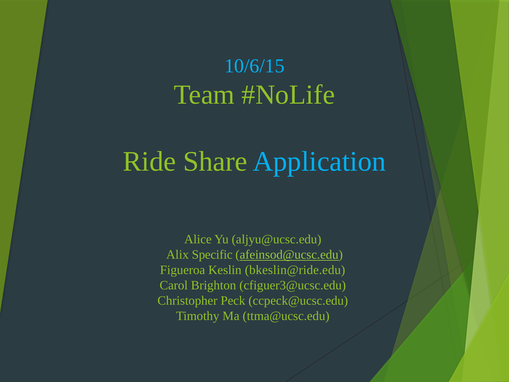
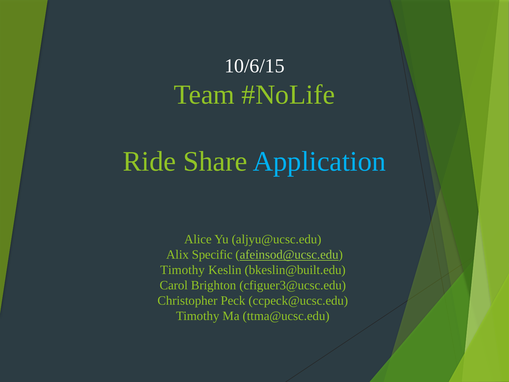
10/6/15 colour: light blue -> white (255, 66)
Figueroa: Figueroa -> Timothy (182, 270)
bkeslin@ride.edu: bkeslin@ride.edu -> bkeslin@built.edu (295, 270)
